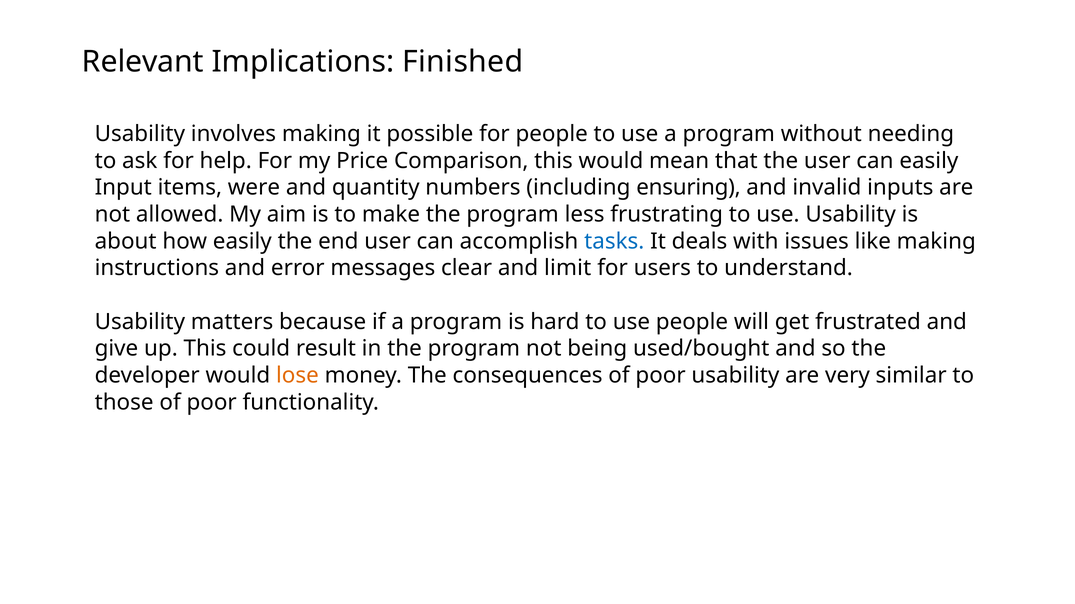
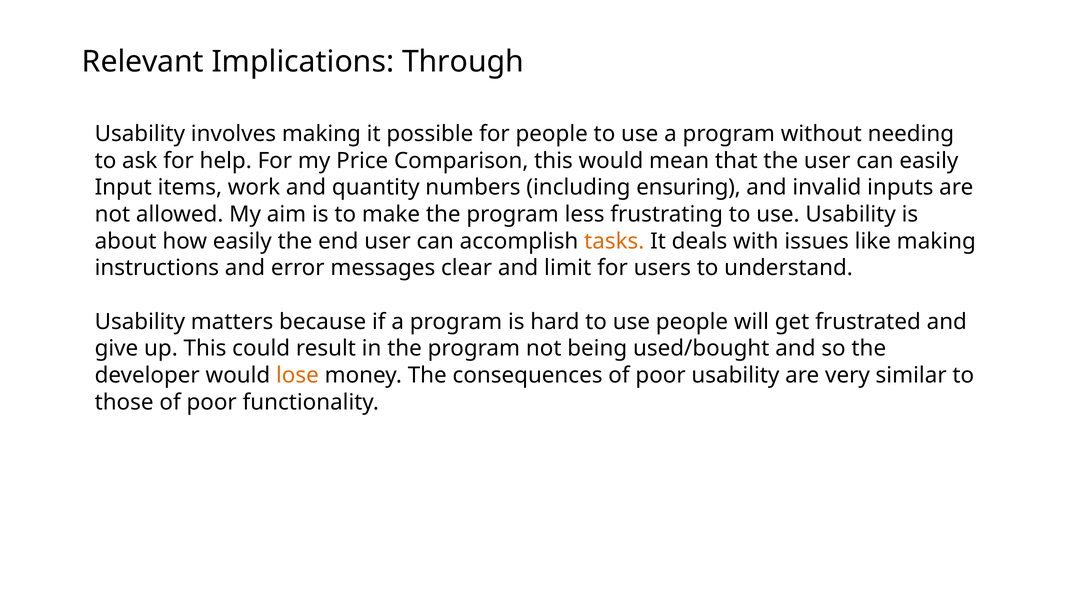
Finished: Finished -> Through (463, 62)
were: were -> work (254, 188)
tasks colour: blue -> orange (614, 241)
